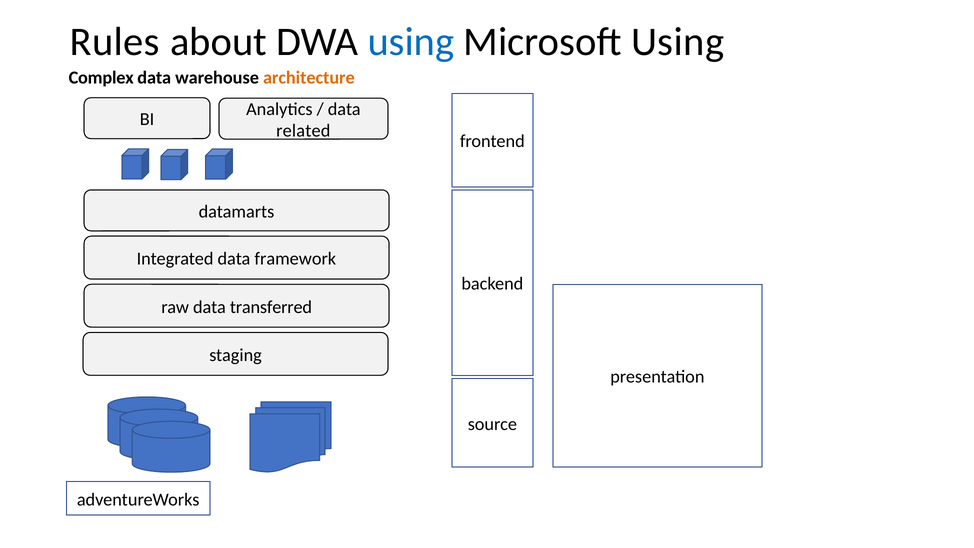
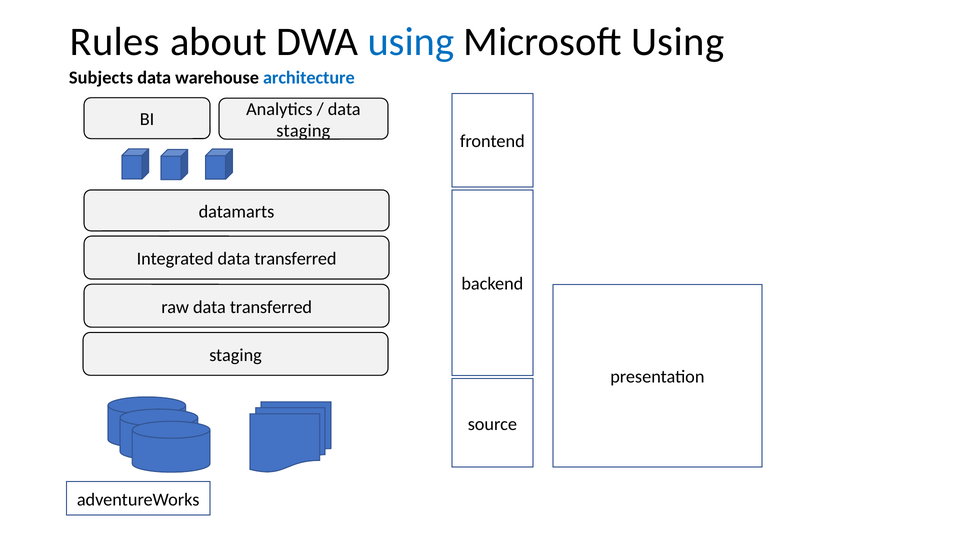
Complex: Complex -> Subjects (101, 78)
architecture colour: orange -> blue (309, 78)
related: related -> staging (303, 131)
Integrated data framework: framework -> transferred (295, 259)
